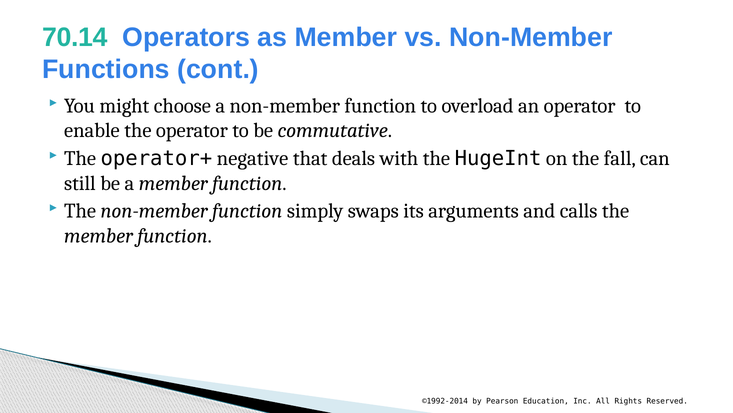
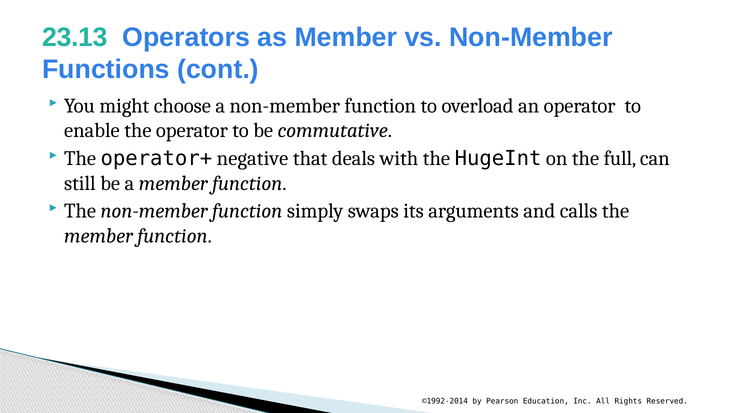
70.14: 70.14 -> 23.13 (75, 37)
fall: fall -> full (620, 158)
